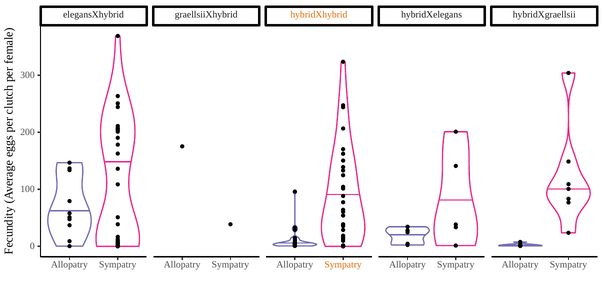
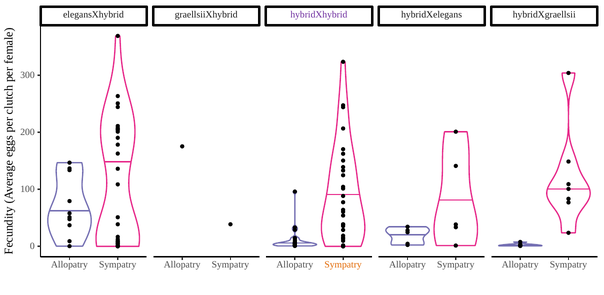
hybridXhybrid colour: orange -> purple (319, 15)
